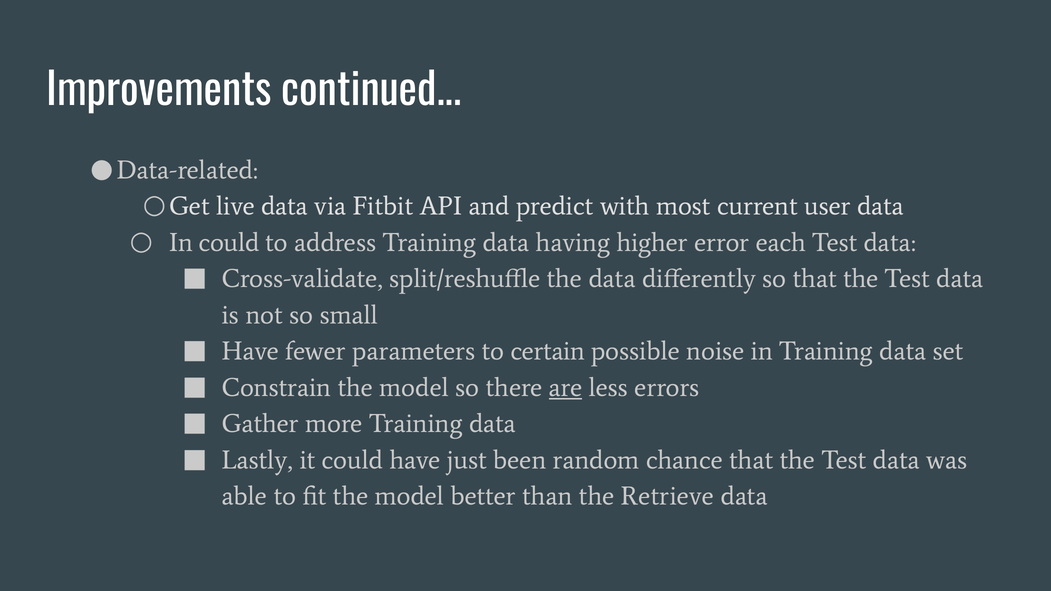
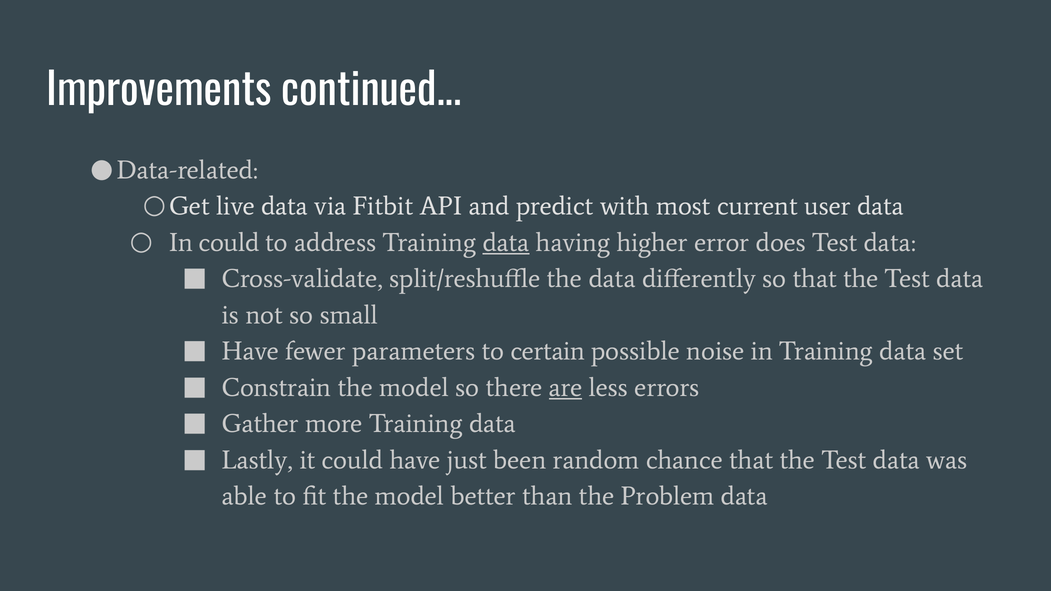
data underline: none -> present (506, 243)
each: each -> does (781, 243)
Retrieve: Retrieve -> Problem (667, 496)
